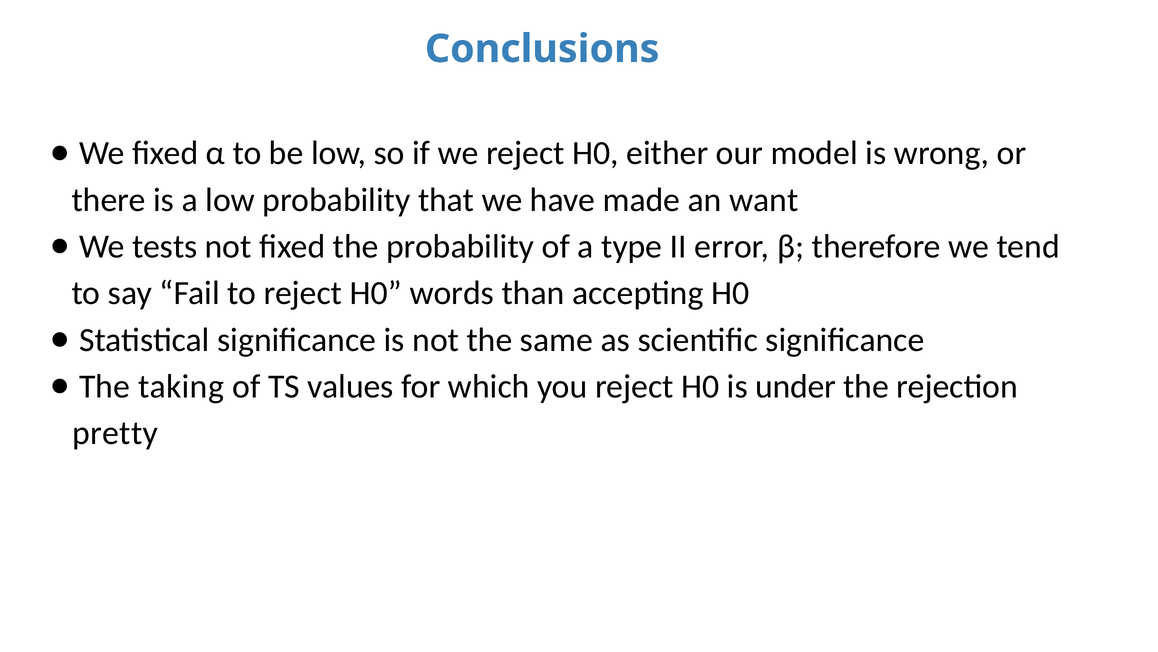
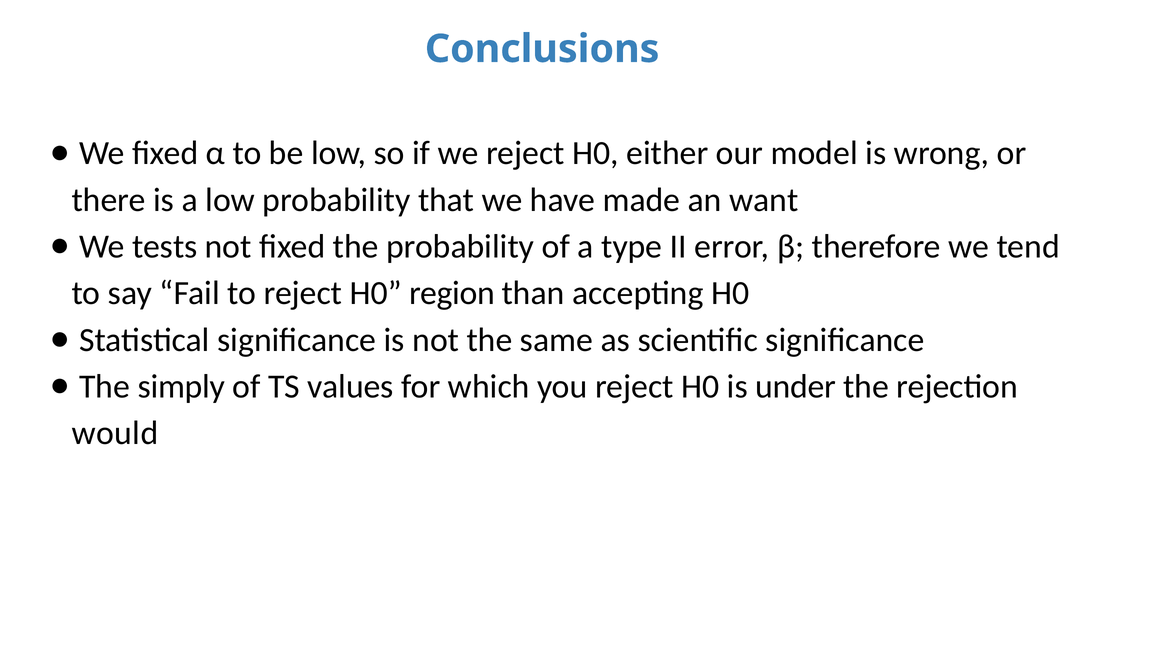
words: words -> region (452, 293)
taking: taking -> simply (181, 386)
pretty: pretty -> would (115, 433)
